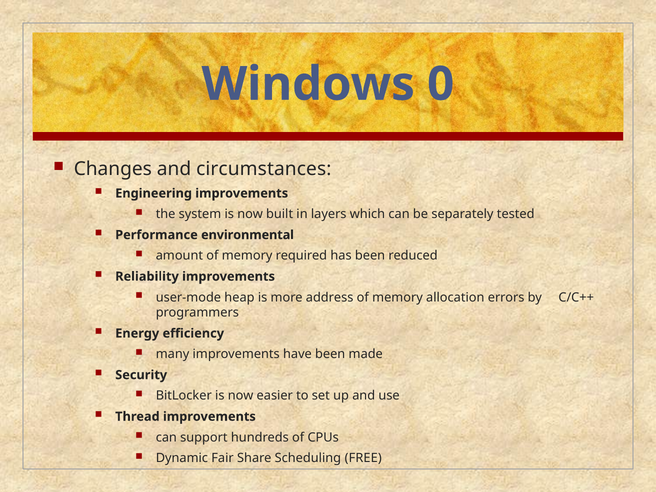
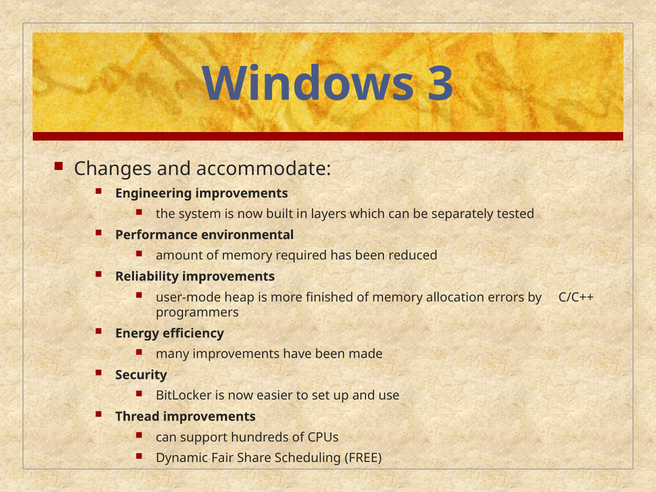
0: 0 -> 3 (441, 84)
circumstances: circumstances -> accommodate (264, 169)
address: address -> finished (330, 297)
